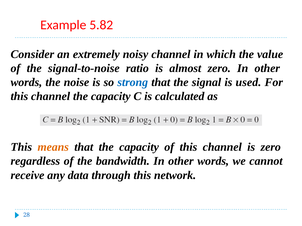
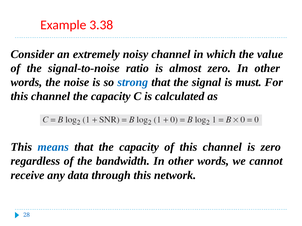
5.82: 5.82 -> 3.38 (101, 25)
used: used -> must (249, 82)
means colour: orange -> blue (53, 147)
